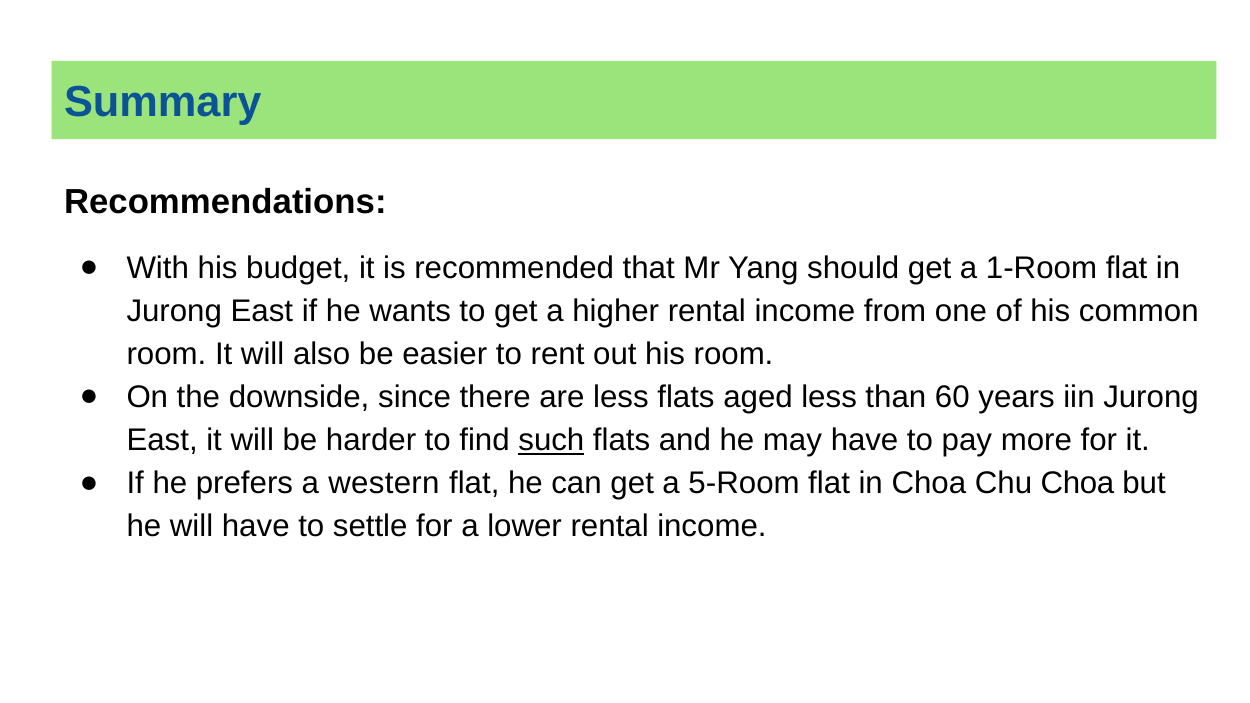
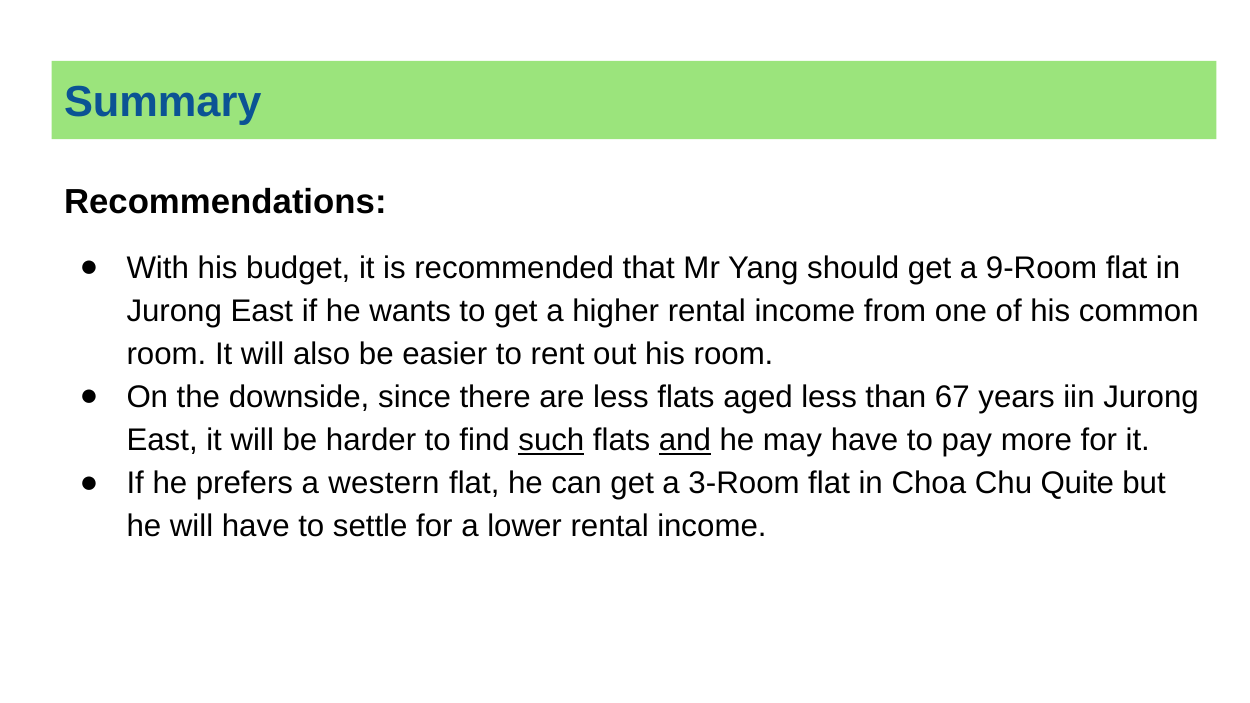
1-Room: 1-Room -> 9-Room (1041, 268)
60: 60 -> 67 (952, 397)
and underline: none -> present (685, 440)
5-Room: 5-Room -> 3-Room (744, 484)
Chu Choa: Choa -> Quite (1077, 484)
